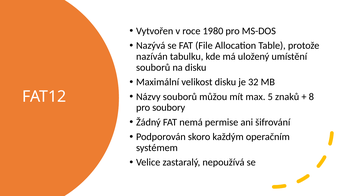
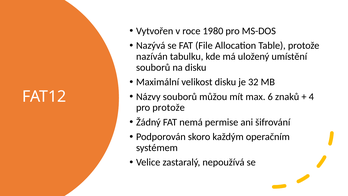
5: 5 -> 6 (270, 97)
8: 8 -> 4 (311, 97)
pro soubory: soubory -> protože (169, 107)
